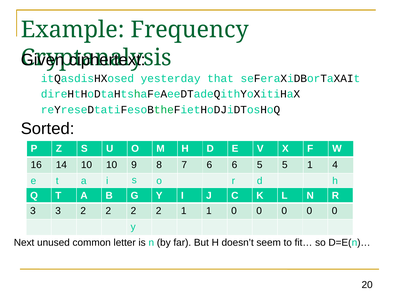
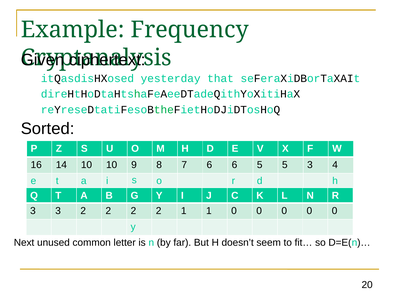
5 1: 1 -> 3 (310, 165)
